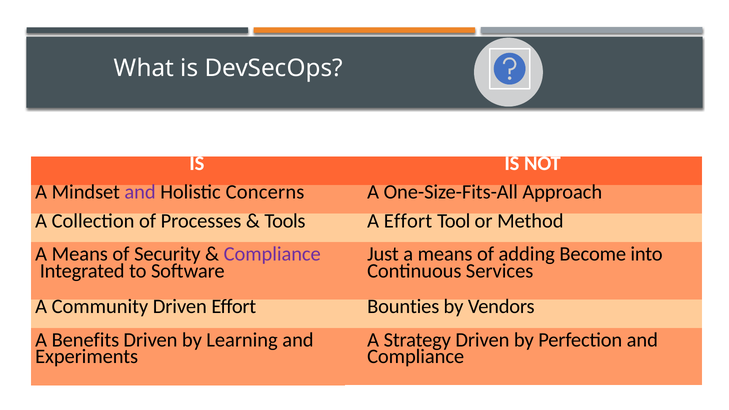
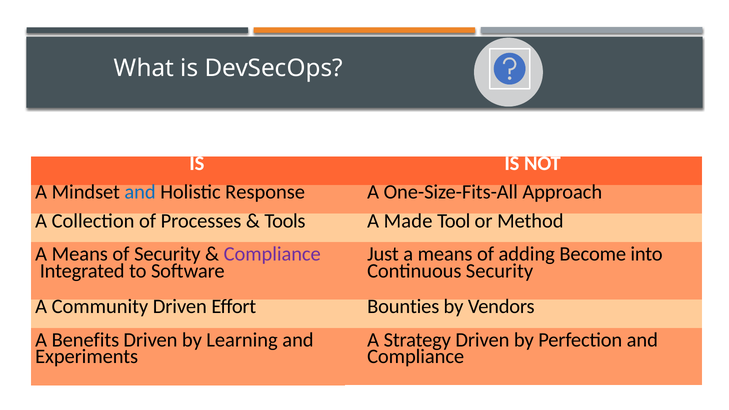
and colour: purple -> blue (140, 192)
Concerns: Concerns -> Response (265, 192)
A Effort: Effort -> Made (408, 221)
Continuous Services: Services -> Security (500, 271)
